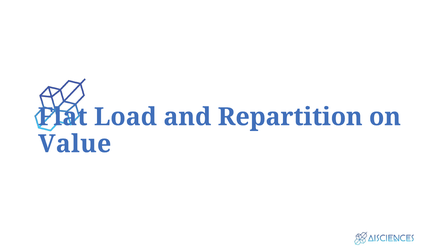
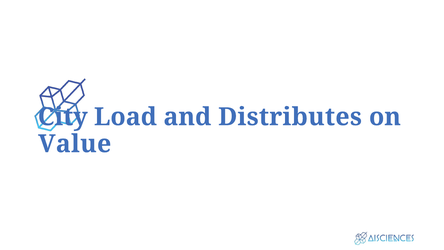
Flat: Flat -> City (63, 117)
Repartition: Repartition -> Distributes (290, 117)
